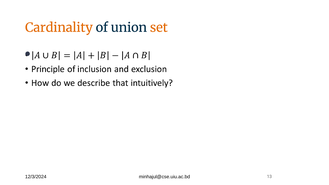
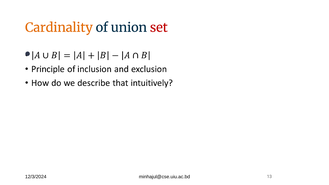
set colour: orange -> red (159, 28)
